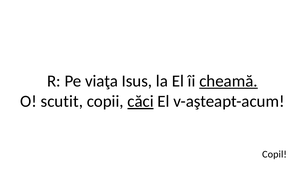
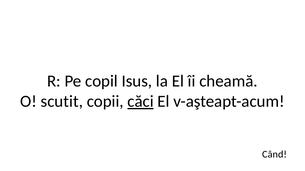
viaţa: viaţa -> copil (101, 81)
cheamă underline: present -> none (229, 81)
Copil: Copil -> Când (274, 155)
